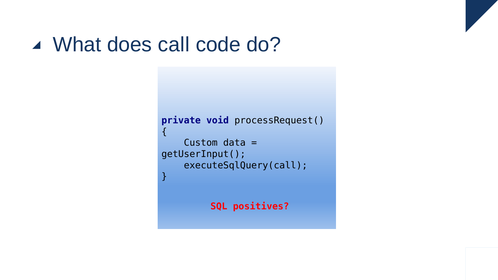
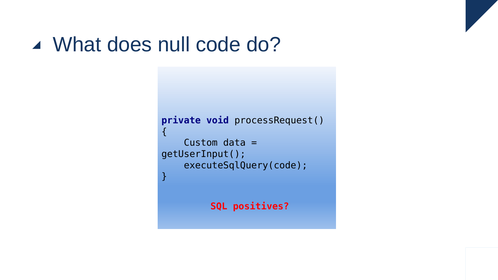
call: call -> null (174, 45)
executeSqlQuery(call: executeSqlQuery(call -> executeSqlQuery(code (246, 165)
